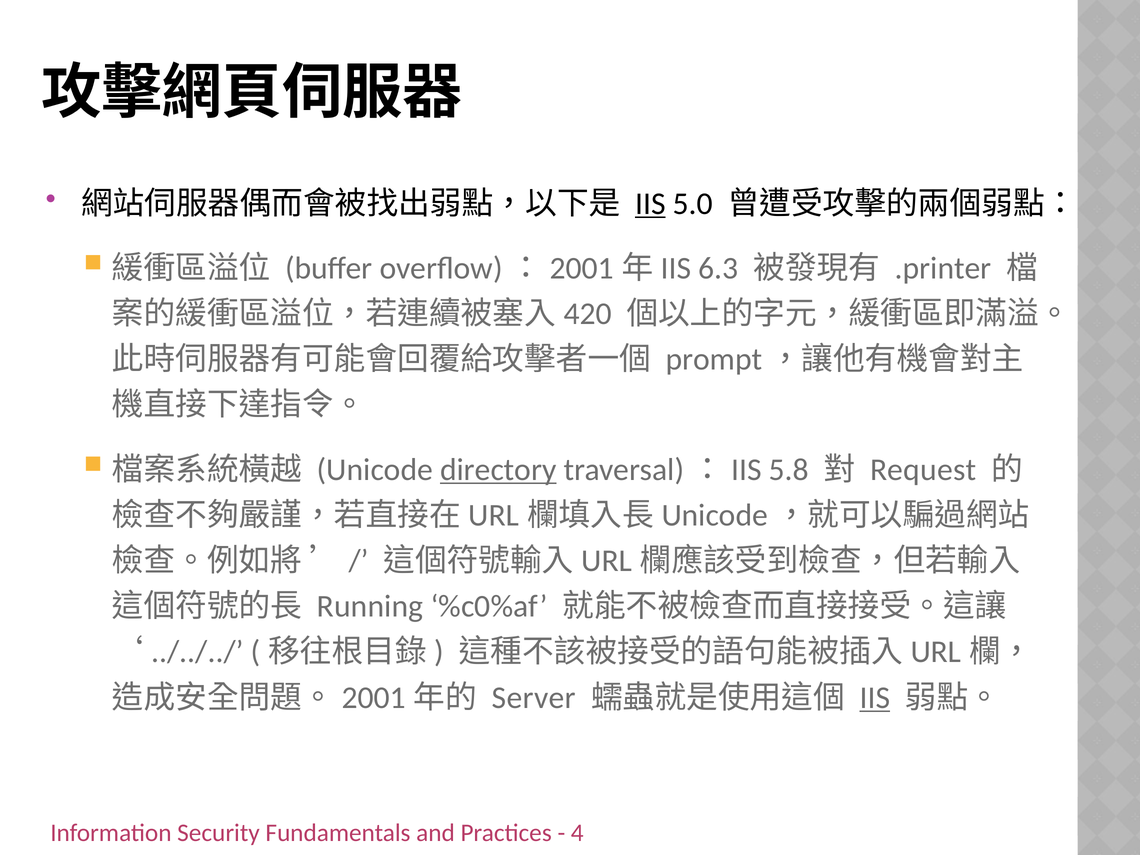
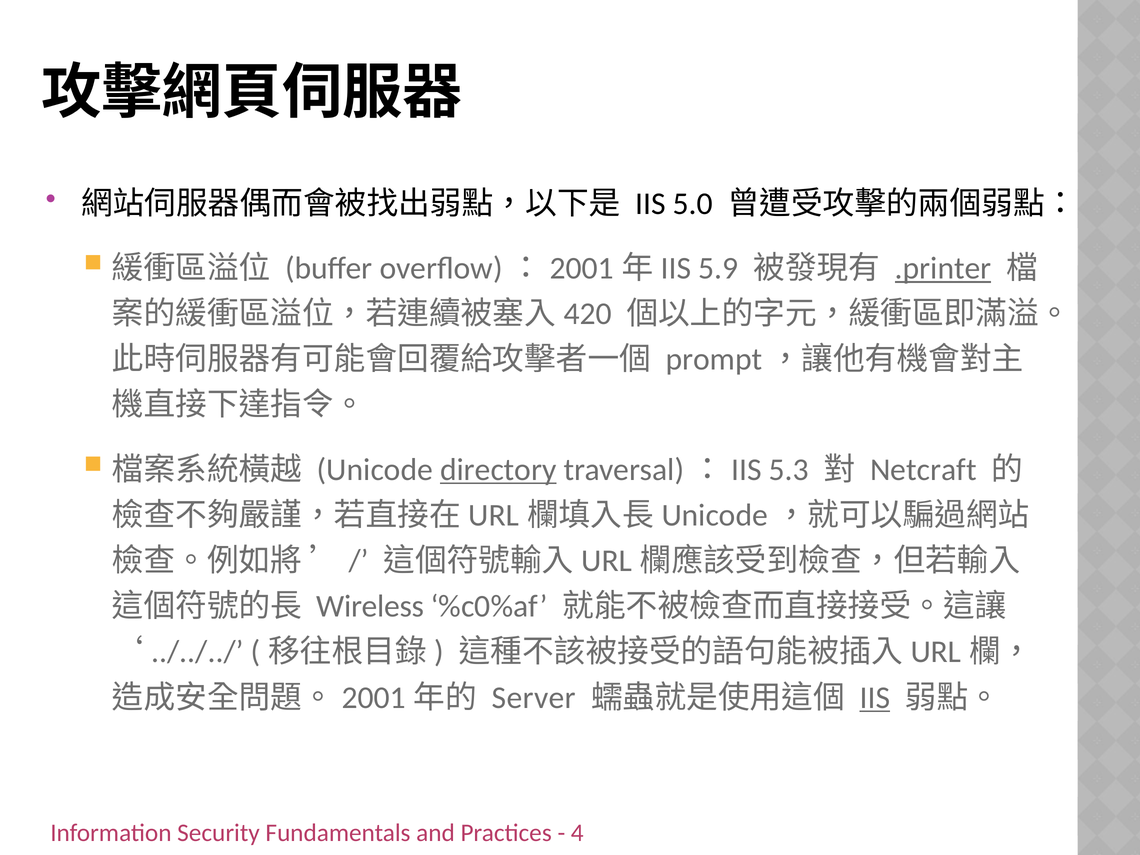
IIS underline: present -> none (650, 204)
6.3: 6.3 -> 5.9 (718, 268)
.printer underline: none -> present (943, 268)
5.8: 5.8 -> 5.3 (789, 470)
Request: Request -> Netcraft (923, 470)
Running: Running -> Wireless (370, 606)
